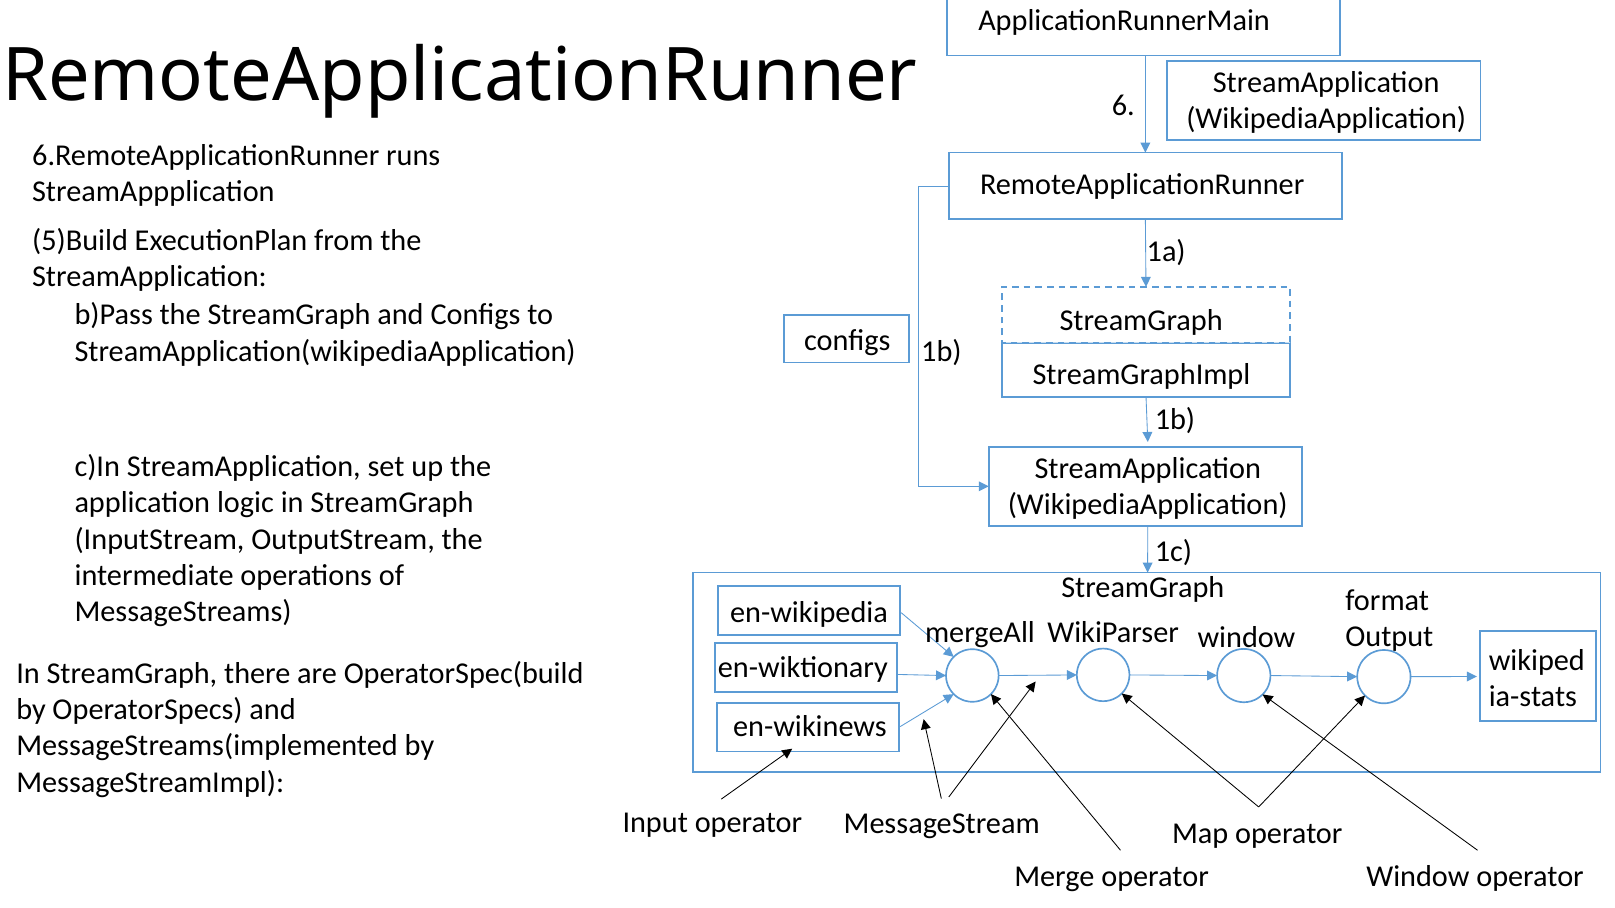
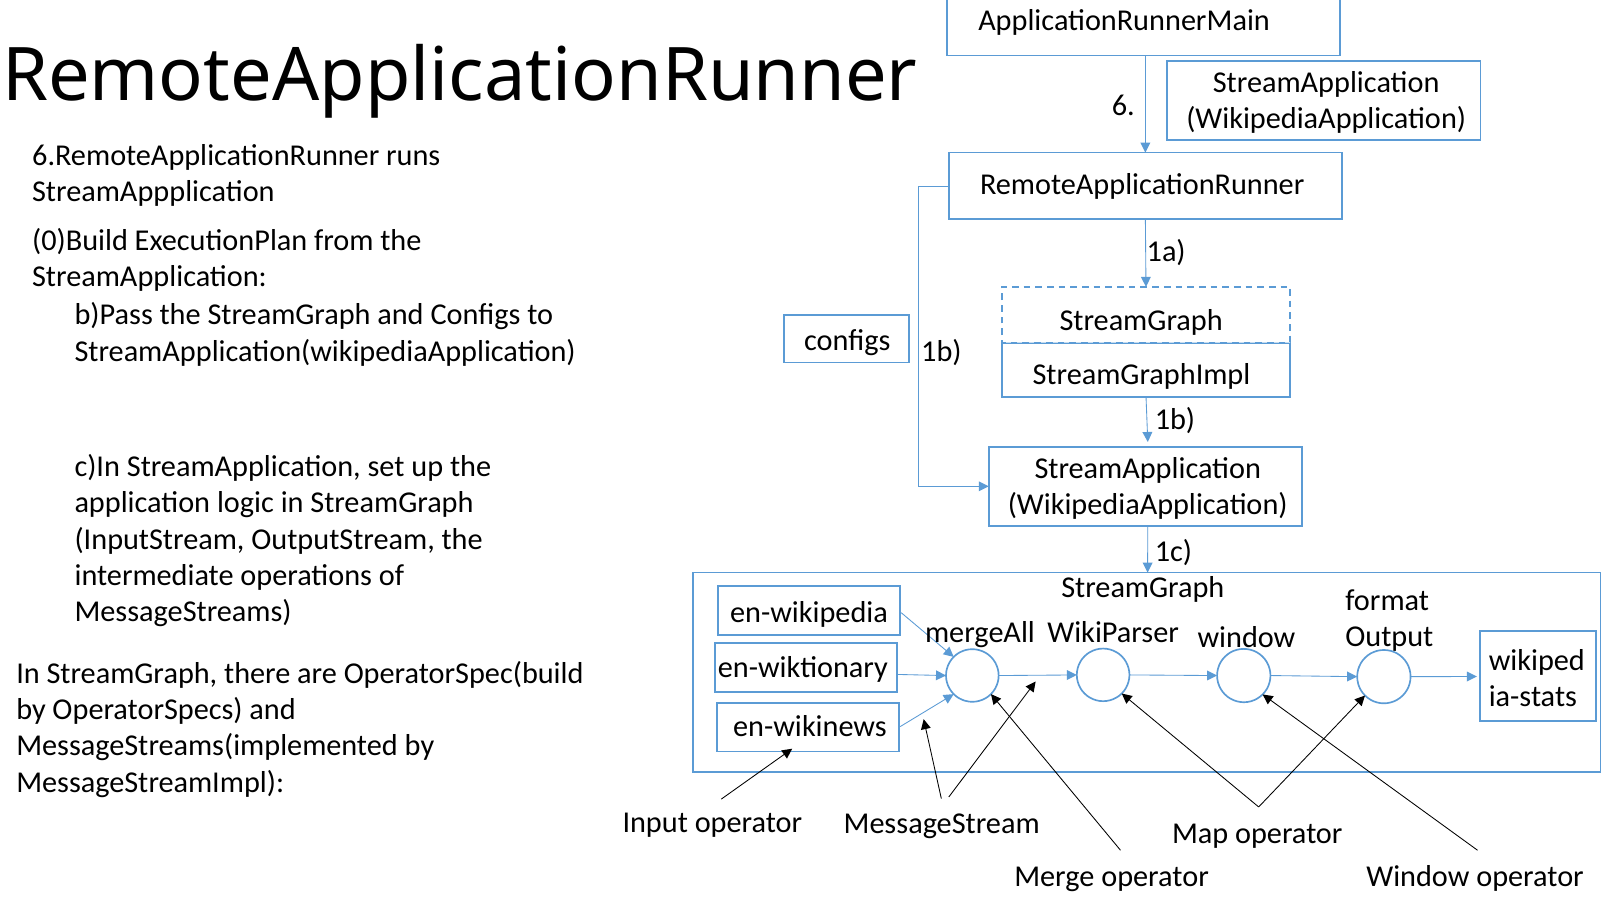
5)Build: 5)Build -> 0)Build (80, 241)
